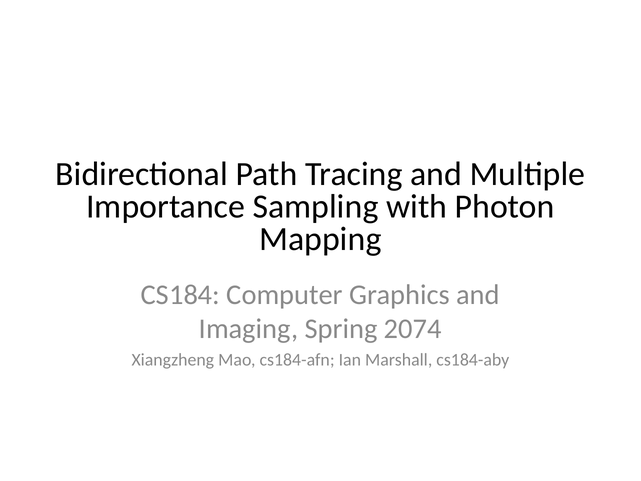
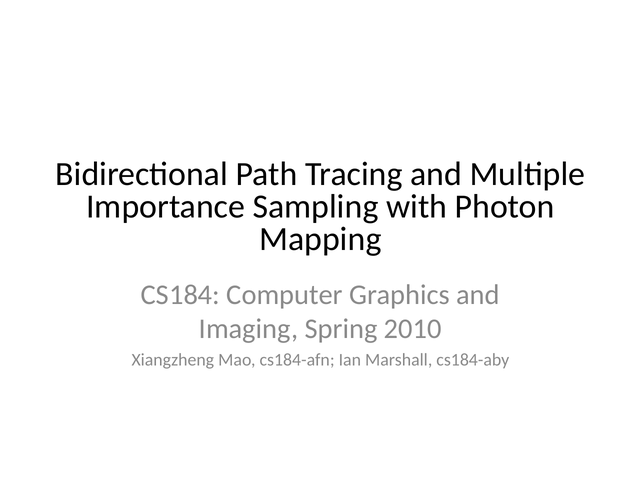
2074: 2074 -> 2010 (413, 329)
